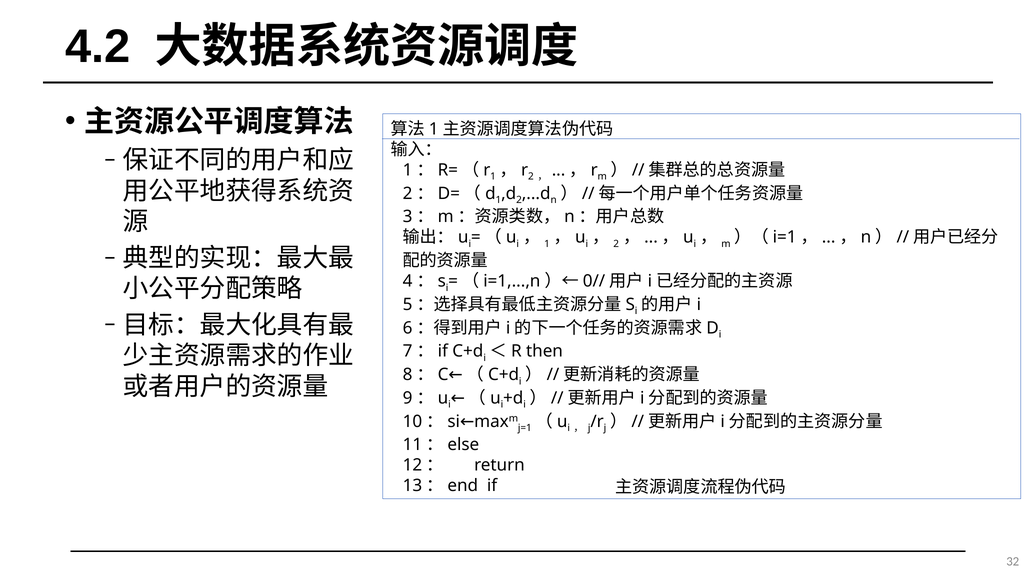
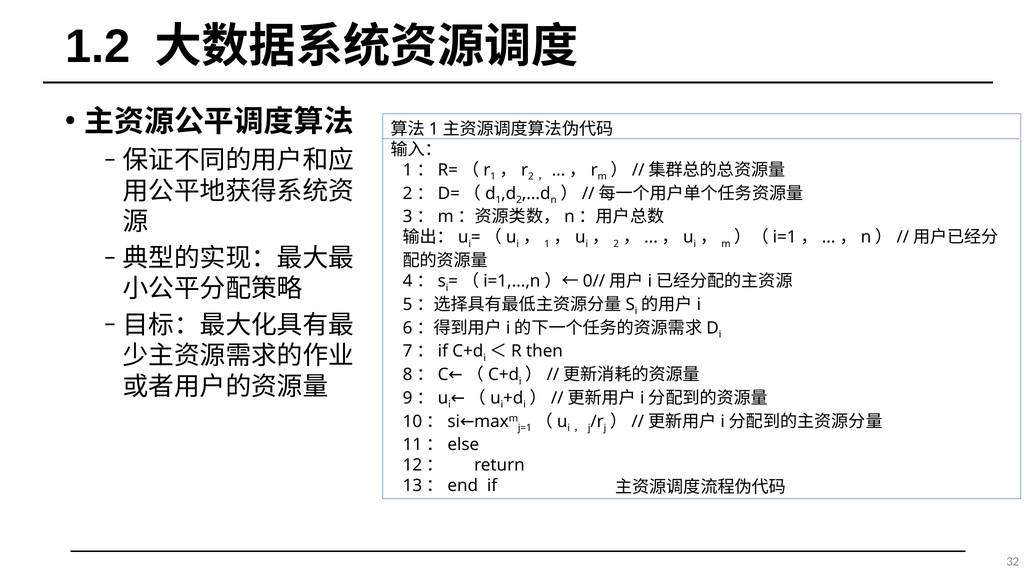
4.2: 4.2 -> 1.2 (98, 47)
